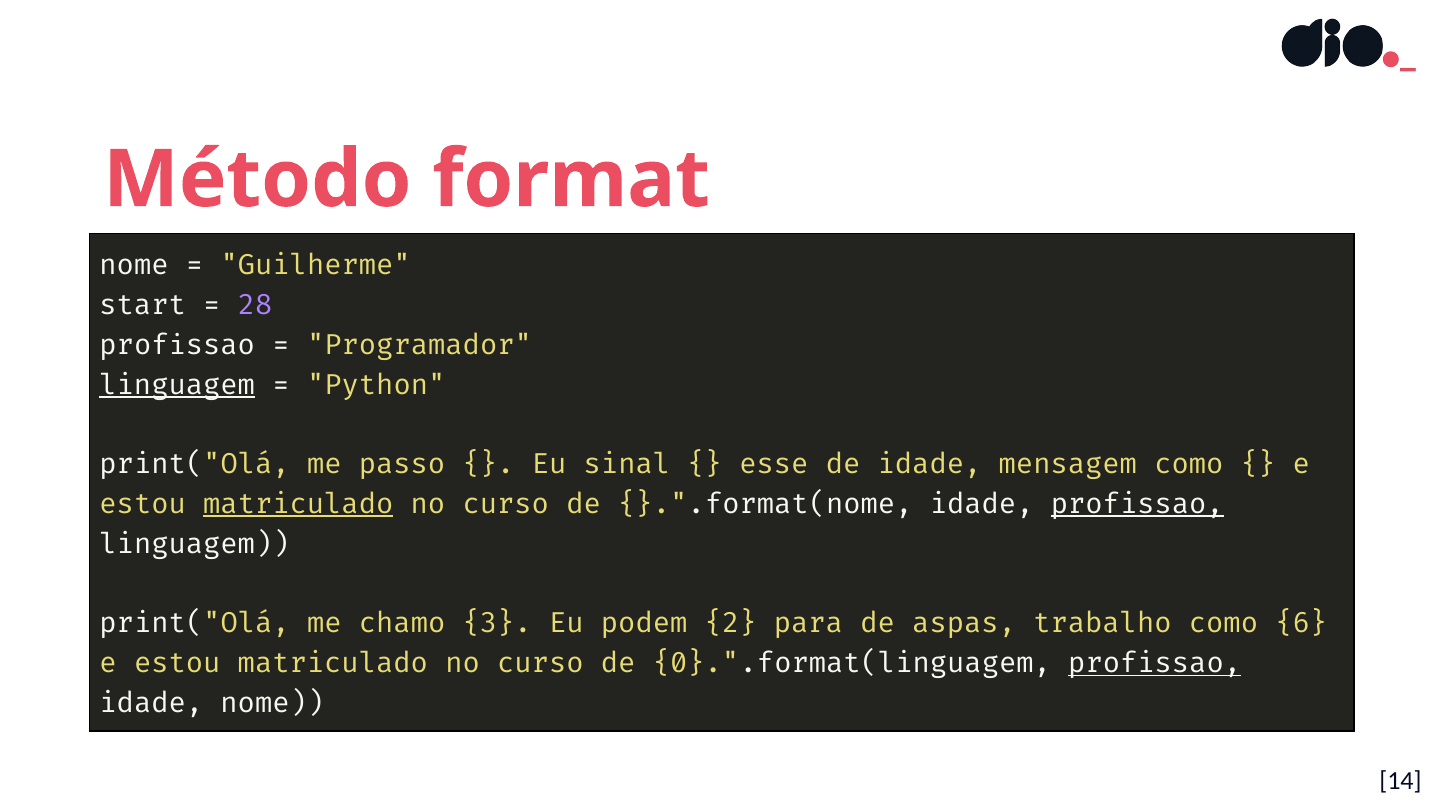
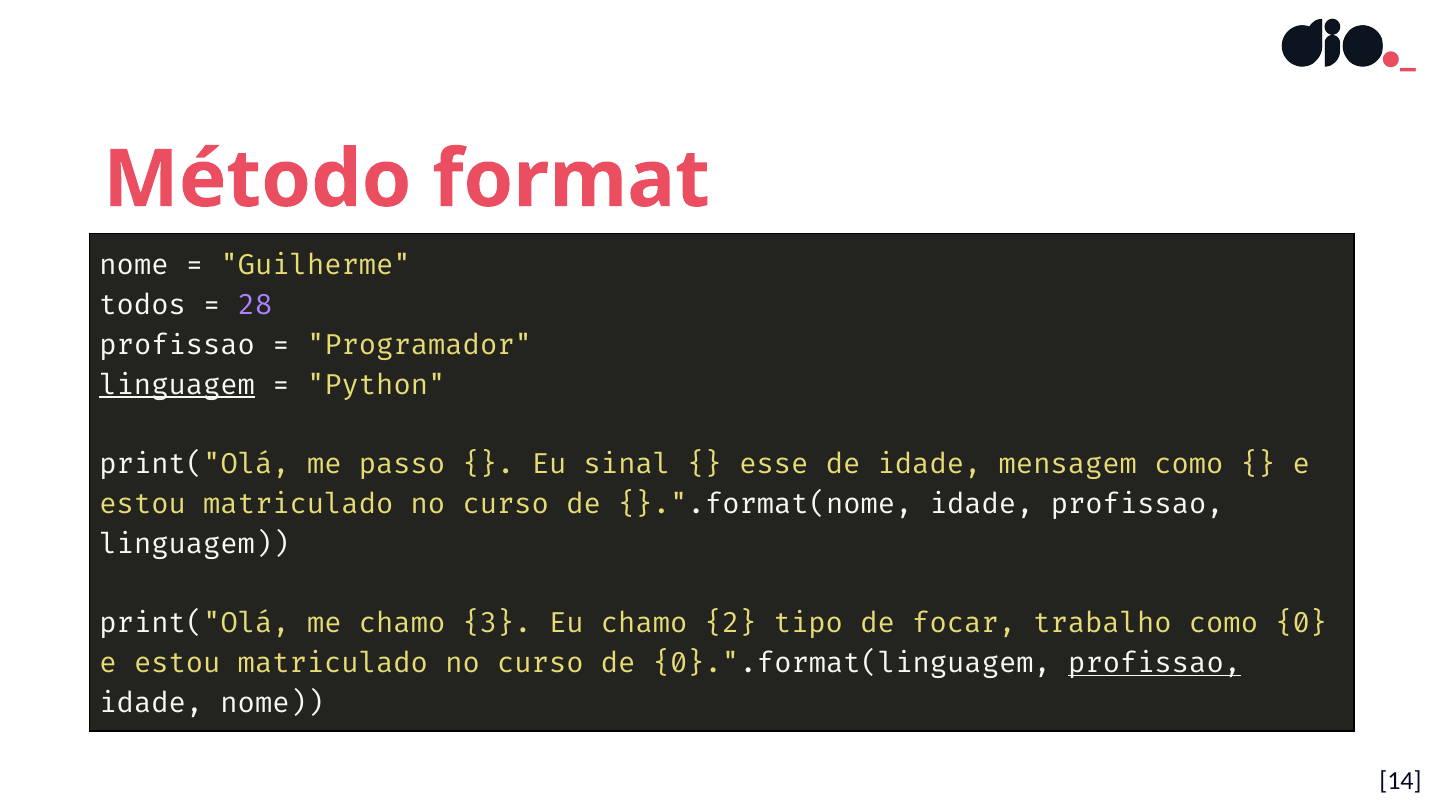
start: start -> todos (143, 305)
matriculado underline: present -> none (298, 504)
profissao underline: present -> none (1137, 504)
Eu podem: podem -> chamo (644, 624)
para: para -> tipo (808, 624)
aspas: aspas -> focar (964, 624)
6: 6 -> 0 (1301, 624)
